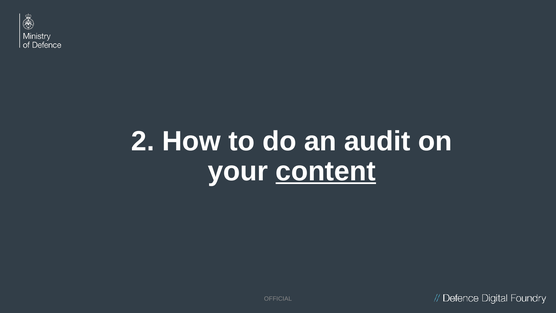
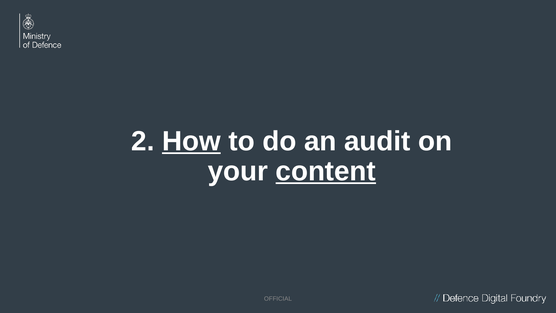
How underline: none -> present (191, 141)
